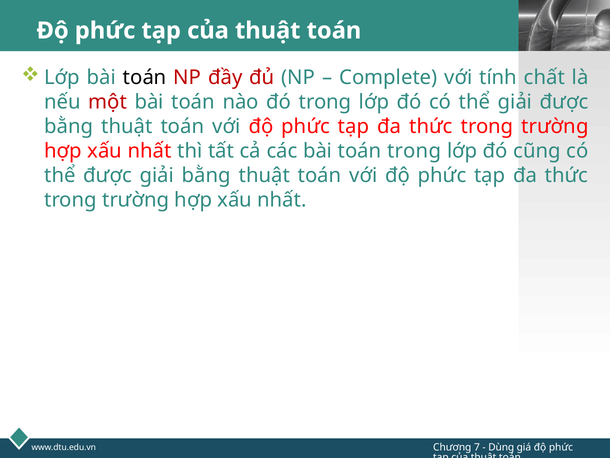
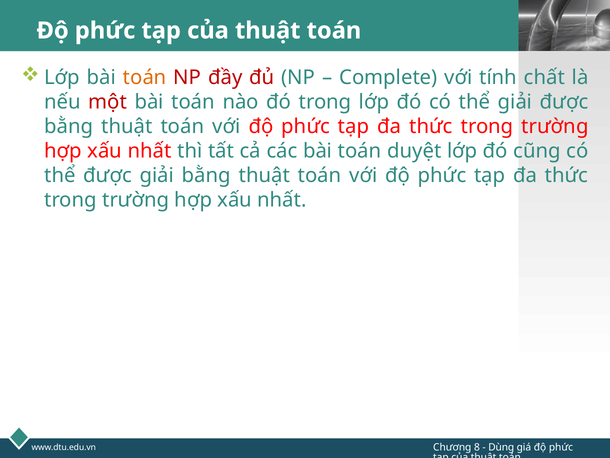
toán colour: black -> orange (145, 78)
toán trong: trong -> duyệt (414, 151)
7: 7 -> 8 (477, 447)
